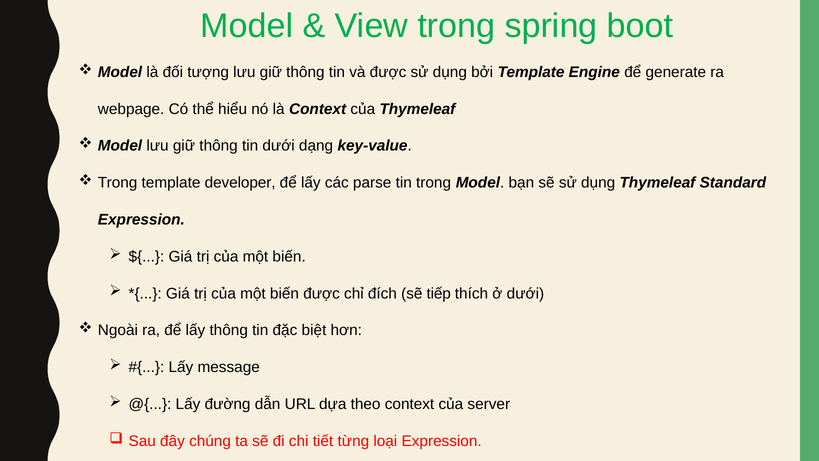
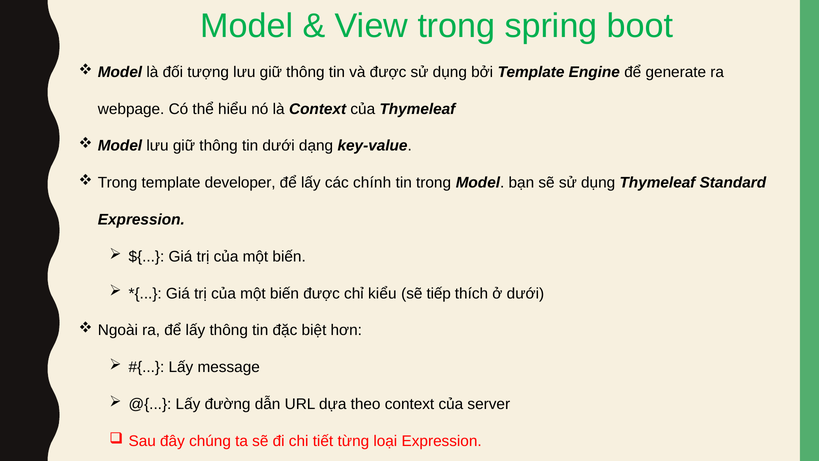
parse: parse -> chính (372, 183)
đích: đích -> kiểu (382, 293)
